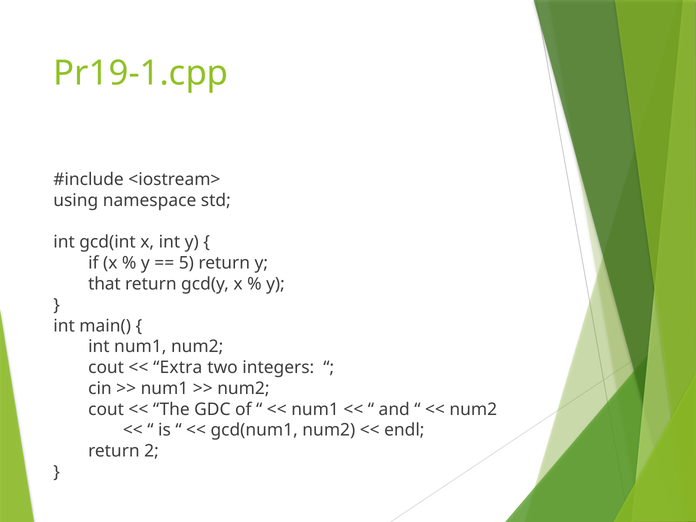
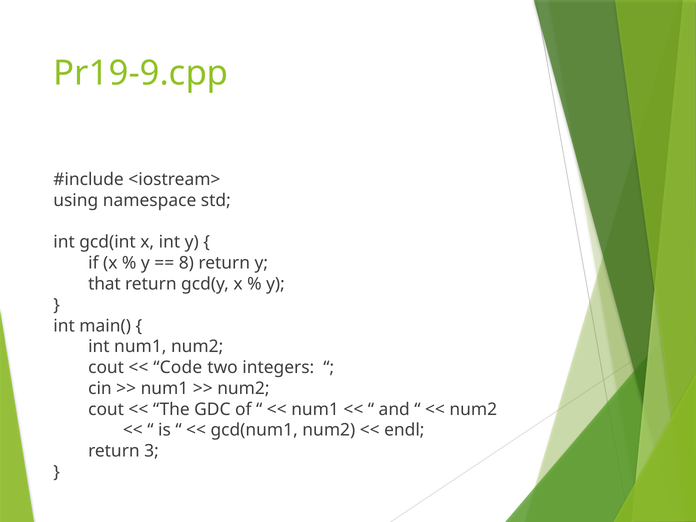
Pr19-1.cpp: Pr19-1.cpp -> Pr19-9.cpp (141, 73)
5: 5 -> 8 (186, 263)
Extra: Extra -> Code (178, 368)
2: 2 -> 3 (152, 451)
